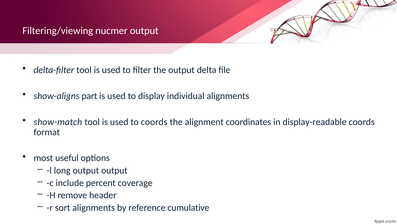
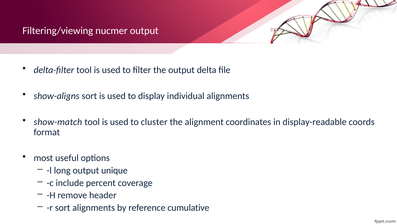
show-aligns part: part -> sort (89, 96)
to coords: coords -> cluster (154, 121)
output output: output -> unique (114, 170)
